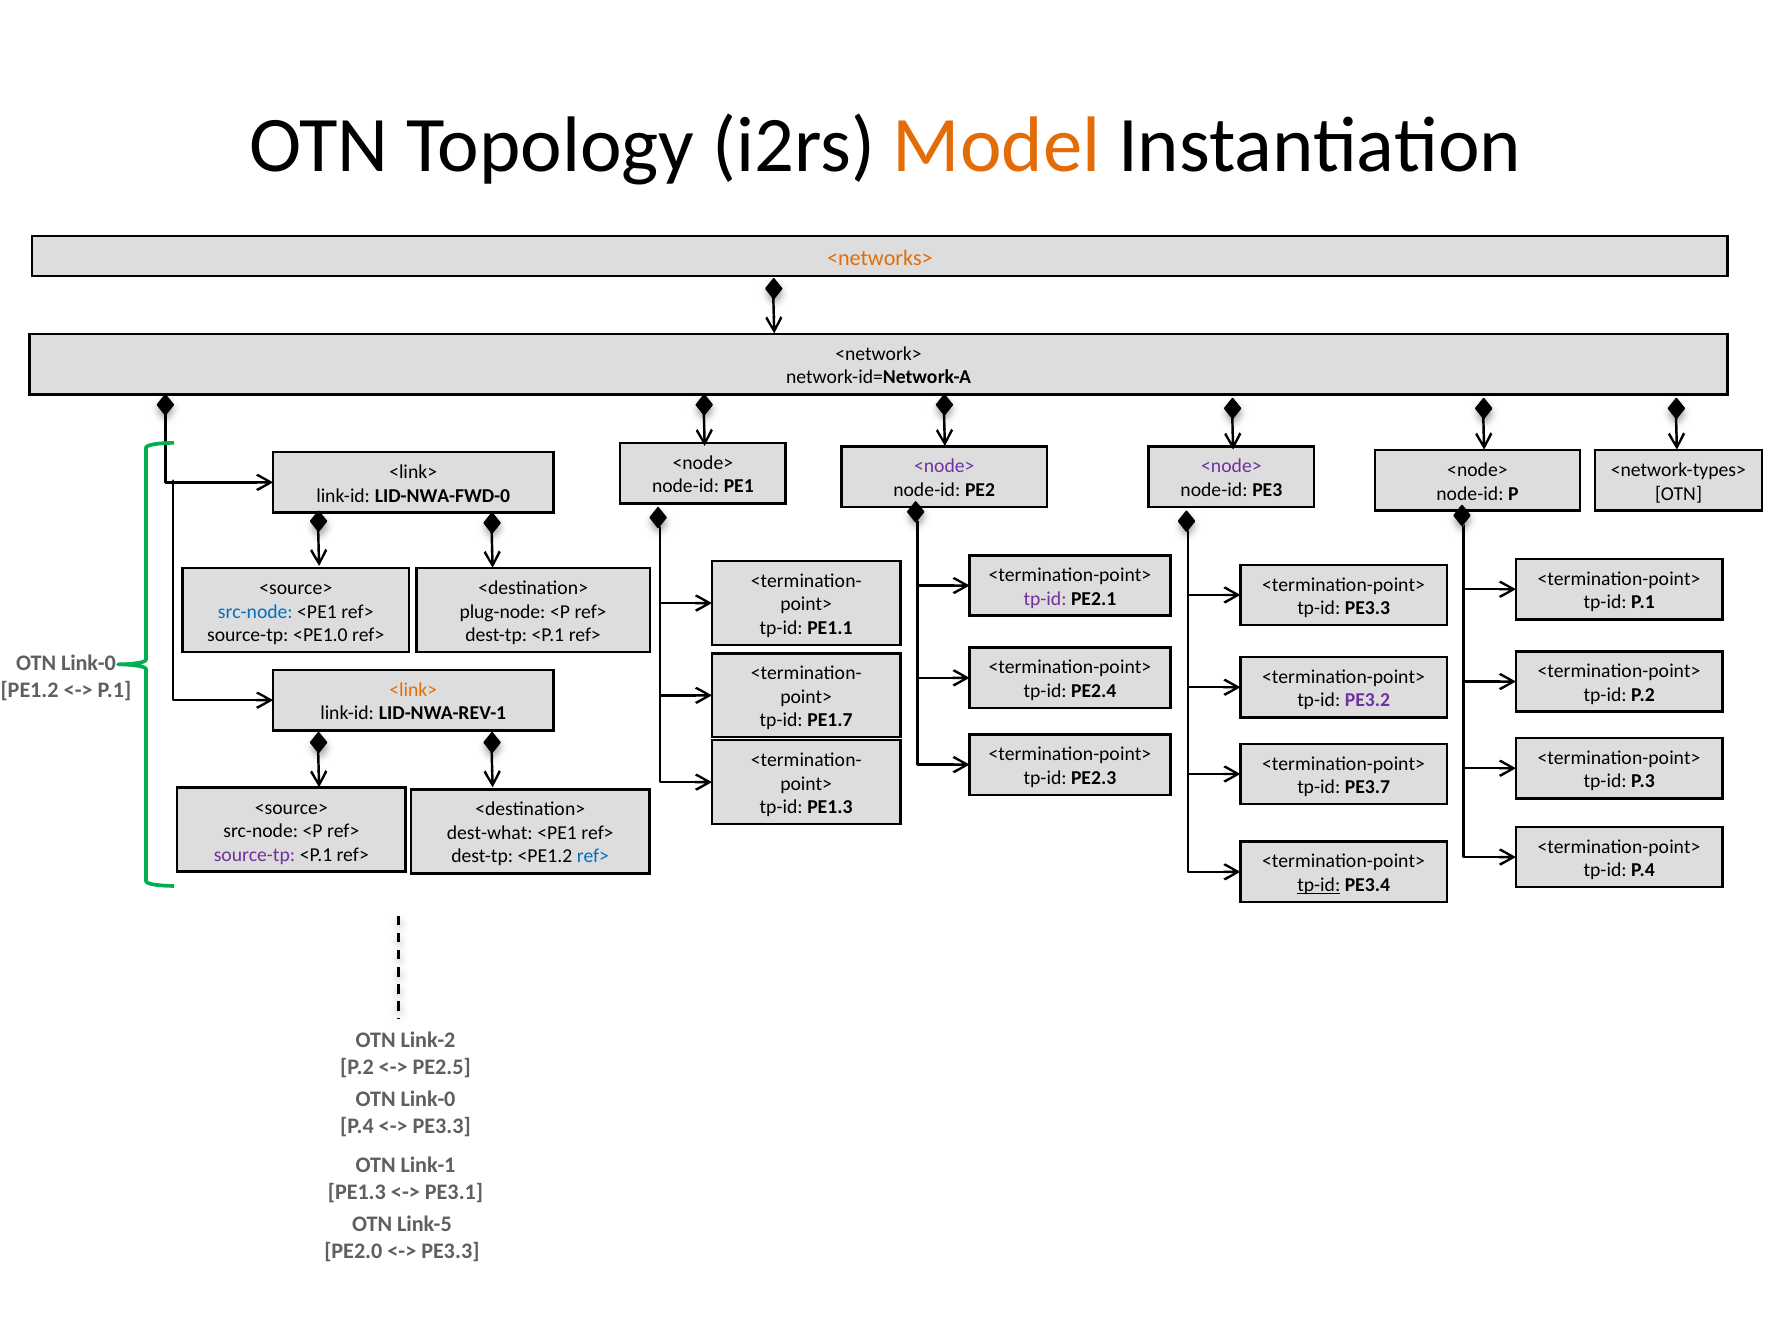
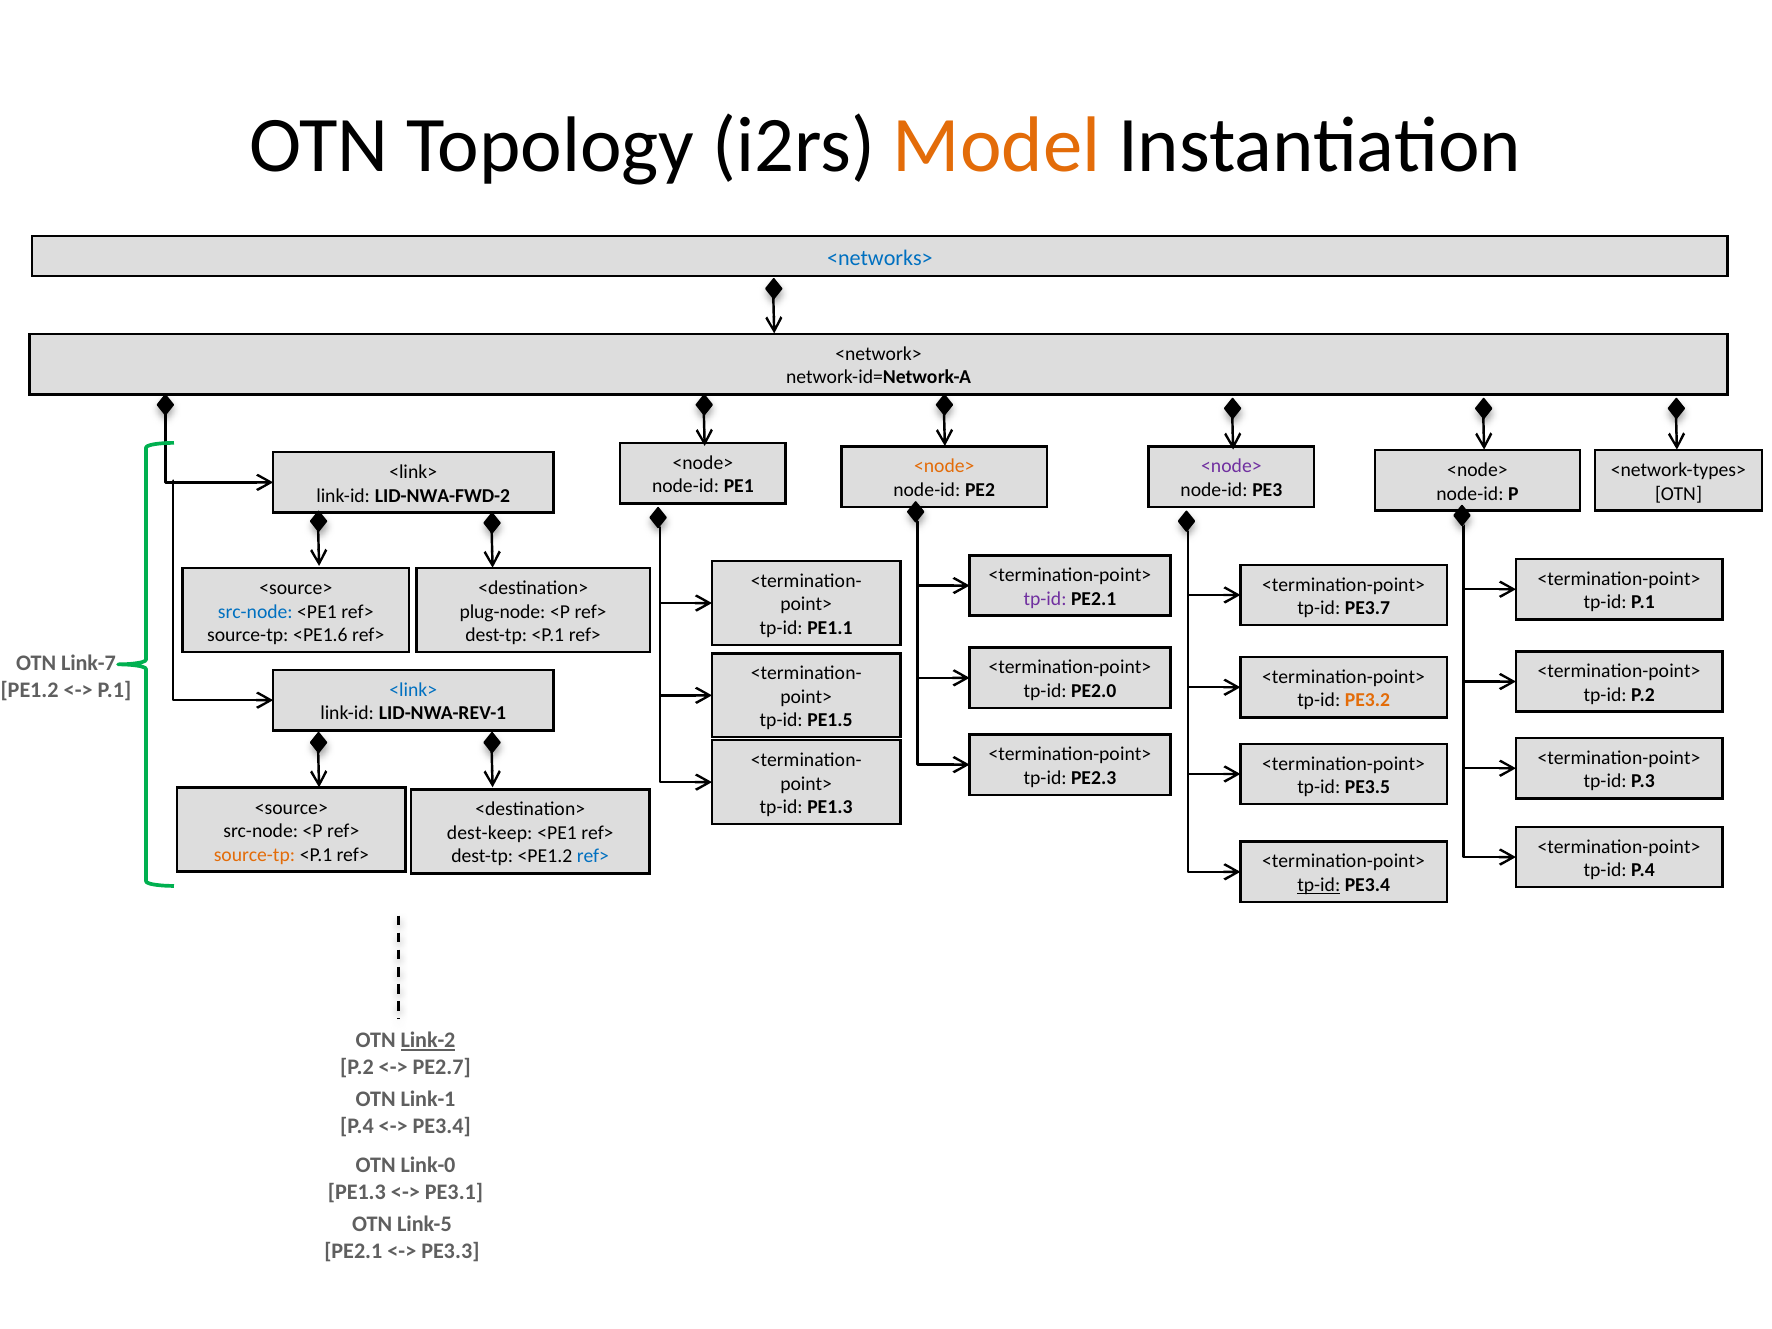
<networks> colour: orange -> blue (880, 258)
<node> colour: purple -> orange (944, 466)
LID-NWA-FWD-0: LID-NWA-FWD-0 -> LID-NWA-FWD-2 (442, 496)
tp-id PE3.3: PE3.3 -> PE3.7 (1367, 608)
<PE1.0: <PE1.0 -> <PE1.6 (320, 635)
Link-0: Link-0 -> Link-7 (88, 663)
<link> colour: orange -> blue (413, 690)
PE2.4: PE2.4 -> PE2.0 (1094, 691)
PE3.2 colour: purple -> orange (1367, 700)
PE1.7: PE1.7 -> PE1.5 (830, 720)
PE3.7: PE3.7 -> PE3.5 (1367, 787)
dest-what: dest-what -> dest-keep (490, 833)
source-tp colour: purple -> orange (254, 855)
Link-2 underline: none -> present (428, 1040)
PE2.5: PE2.5 -> PE2.7 (442, 1067)
Link-0: Link-0 -> Link-1 (428, 1099)
PE3.3: PE3.3 -> PE3.4 (442, 1126)
Link-1: Link-1 -> Link-0 (428, 1165)
PE2.0: PE2.0 -> PE2.1 (353, 1251)
